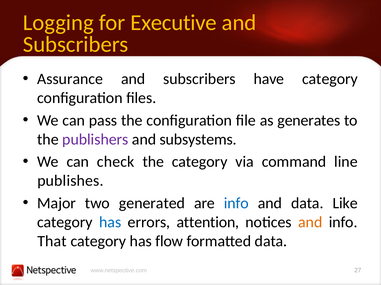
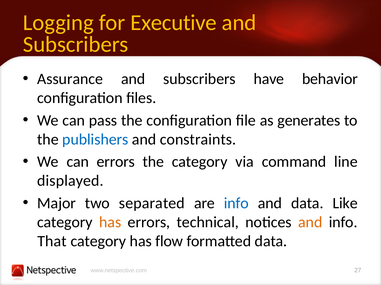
have category: category -> behavior (330, 79)
publishers colour: purple -> blue (95, 140)
subsystems: subsystems -> constraints (198, 140)
can check: check -> errors (116, 162)
publishes: publishes -> displayed (70, 181)
generated: generated -> separated (152, 204)
has colour: blue -> orange (110, 223)
attention: attention -> technical (208, 223)
